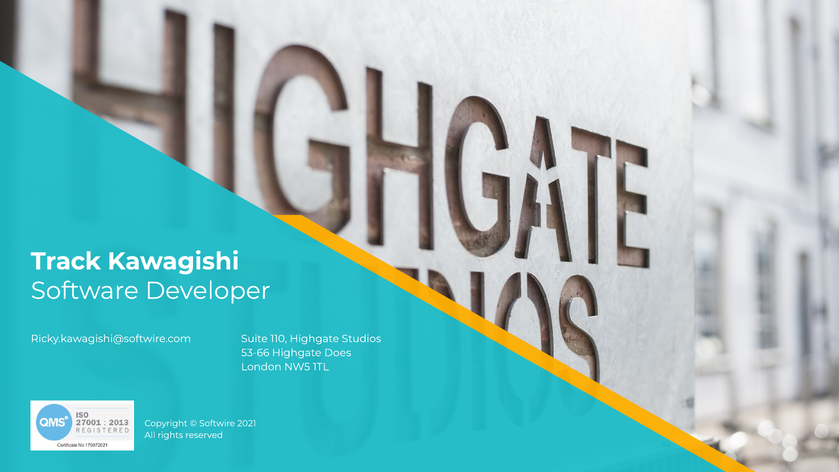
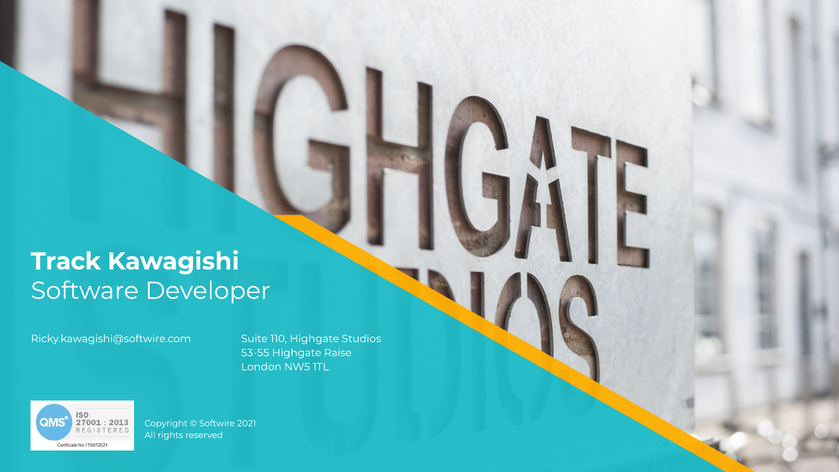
53-66: 53-66 -> 53-55 (255, 353)
Does: Does -> Raise (338, 353)
